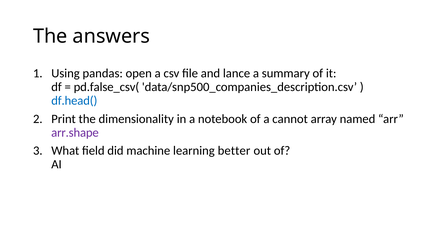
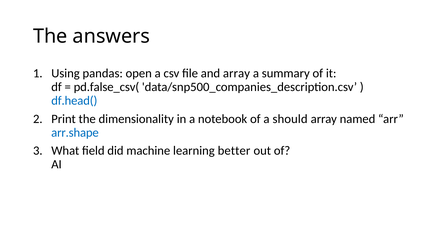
and lance: lance -> array (236, 73)
cannot: cannot -> should (290, 119)
arr.shape colour: purple -> blue (75, 132)
